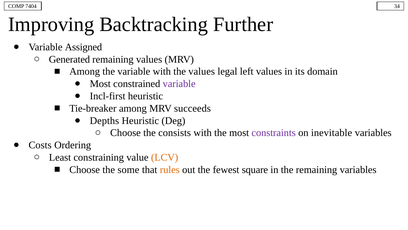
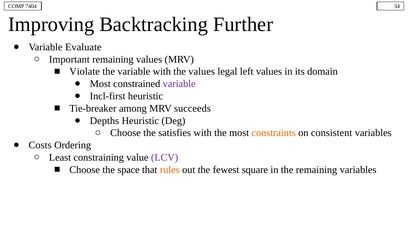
Assigned: Assigned -> Evaluate (83, 47)
Generated: Generated -> Important (69, 59)
Among: Among -> Violate (85, 71)
consists: consists -> satisfies (175, 133)
constraints colour: purple -> orange (274, 133)
inevitable: inevitable -> consistent (332, 133)
LCV colour: orange -> purple (165, 157)
some: some -> space (129, 169)
